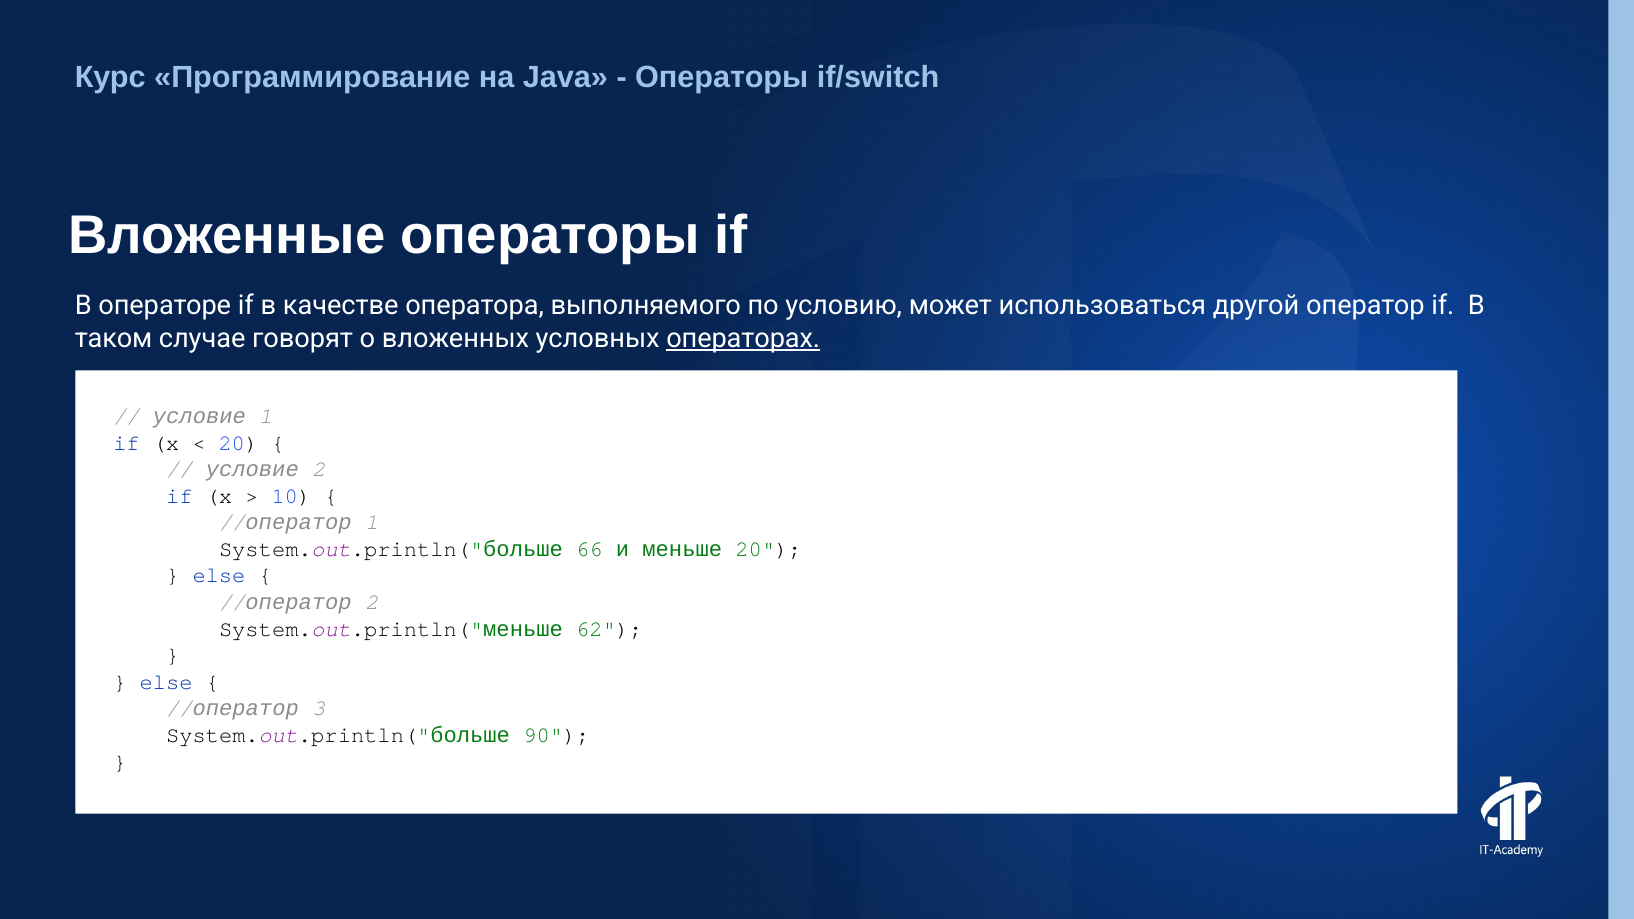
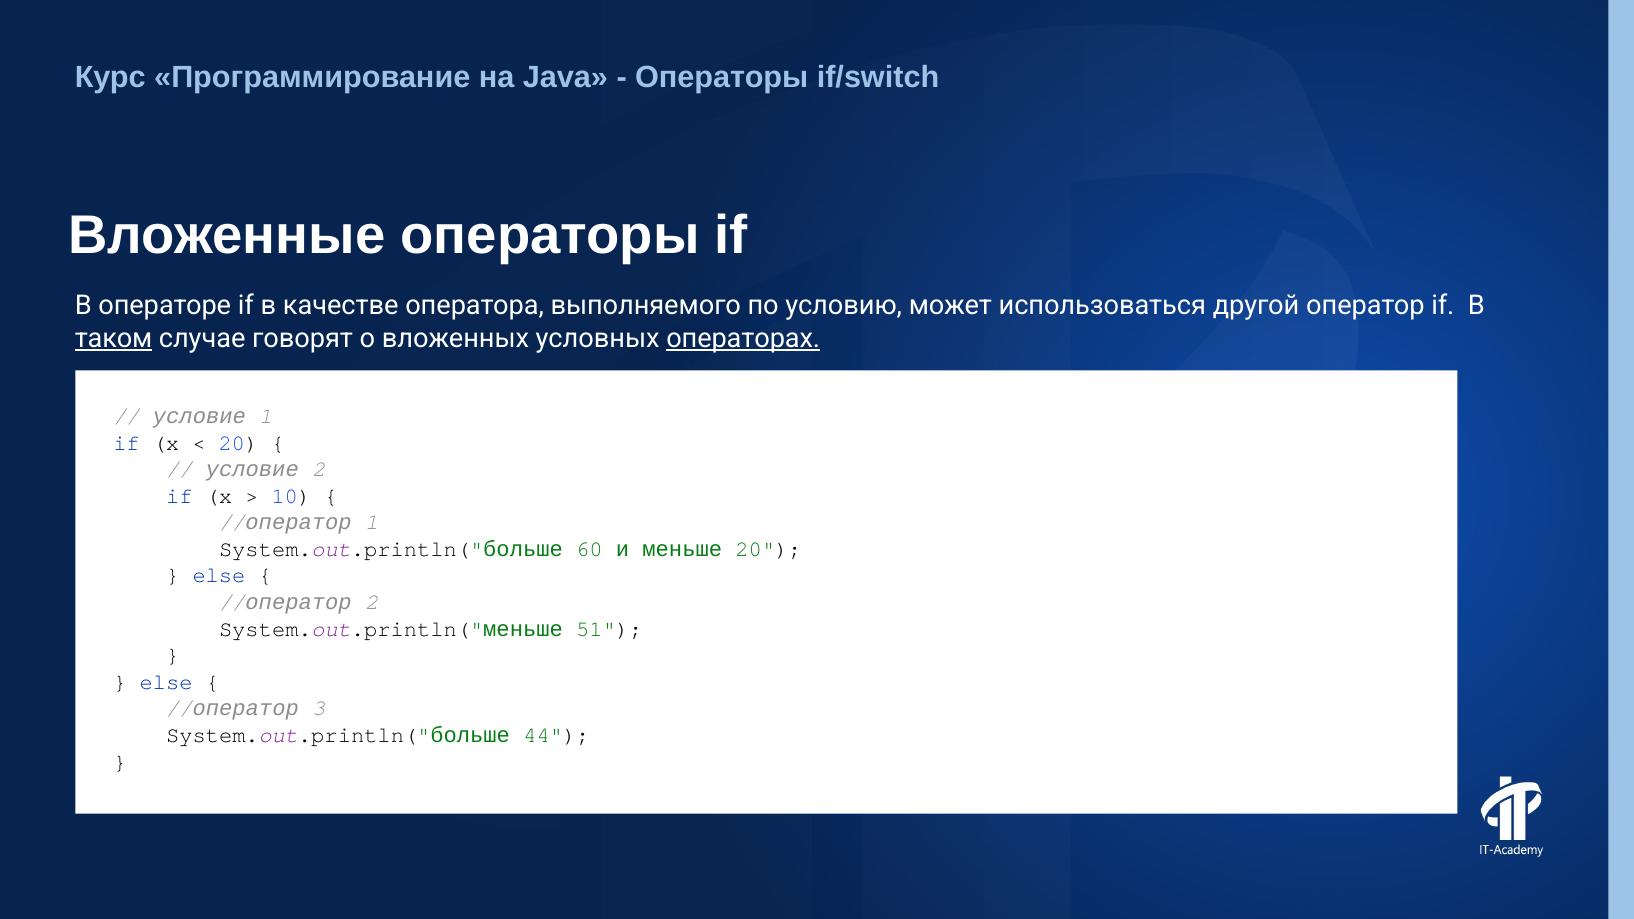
таком underline: none -> present (114, 338)
66: 66 -> 60 (589, 549)
62: 62 -> 51 (596, 629)
90: 90 -> 44 (543, 735)
